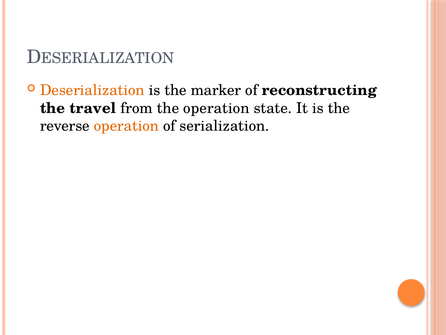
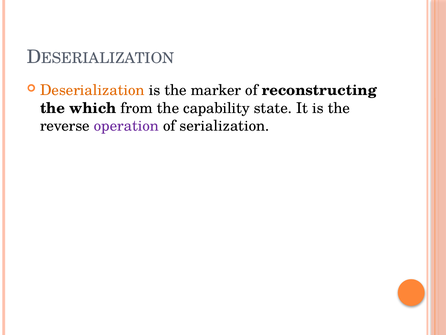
travel: travel -> which (93, 108)
the operation: operation -> capability (217, 108)
operation colour: orange -> purple (126, 126)
